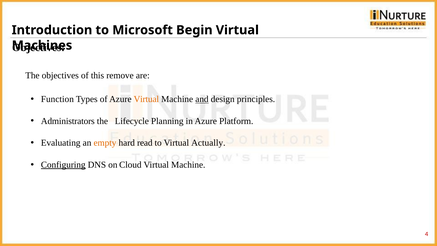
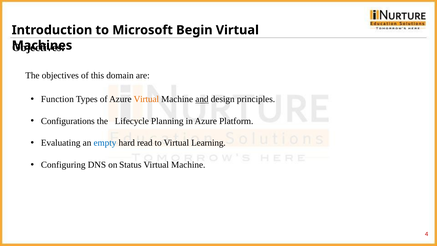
remove: remove -> domain (120, 75)
Administrators: Administrators -> Configurations (68, 121)
empty colour: orange -> blue (105, 143)
Actually: Actually -> Learning (208, 143)
Configuring underline: present -> none (63, 165)
Cloud: Cloud -> Status (130, 165)
